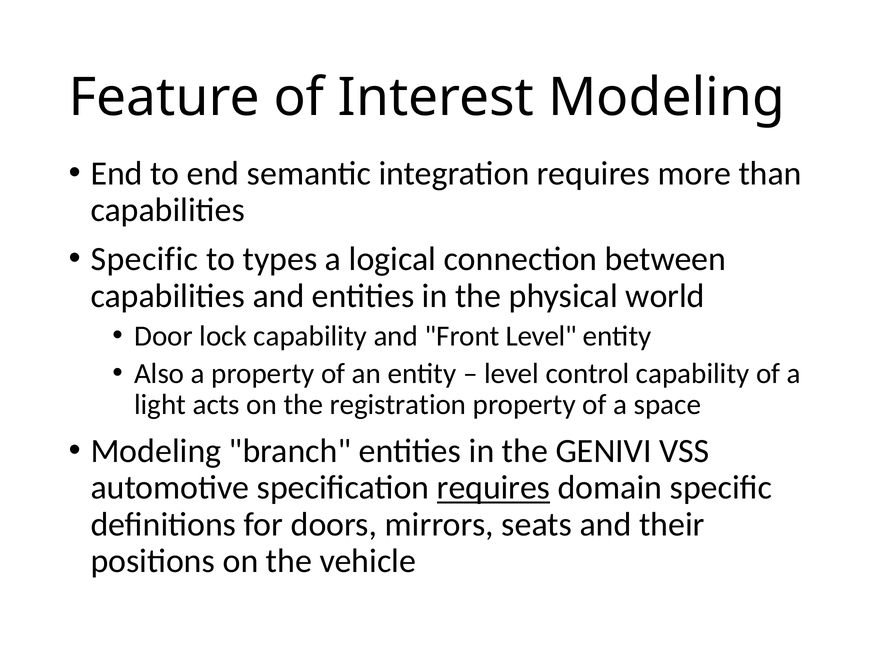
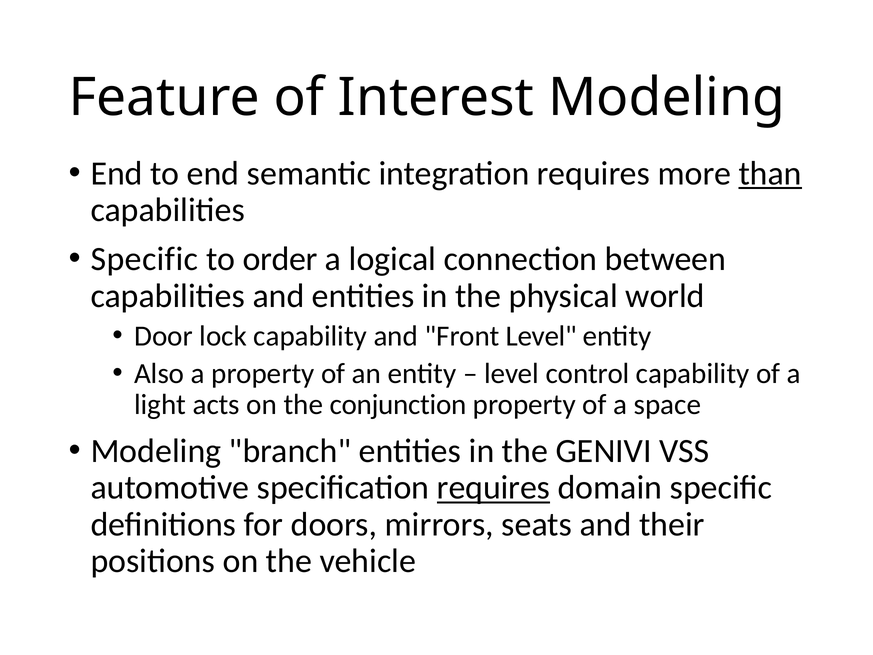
than underline: none -> present (770, 174)
types: types -> order (280, 259)
registration: registration -> conjunction (398, 405)
